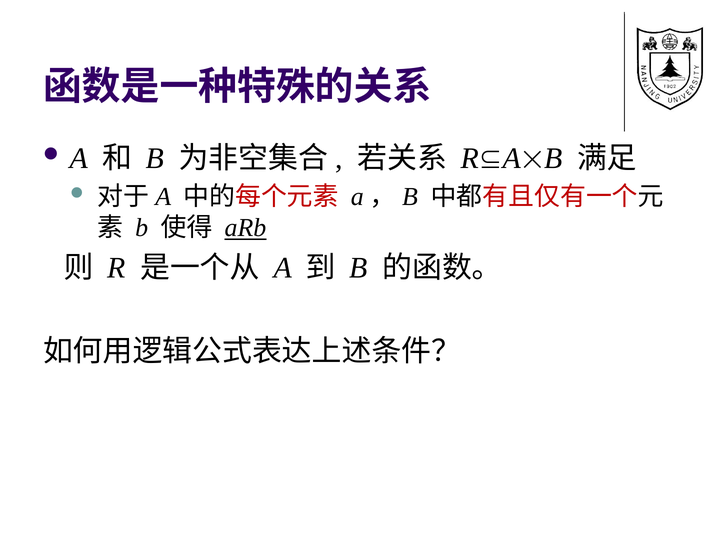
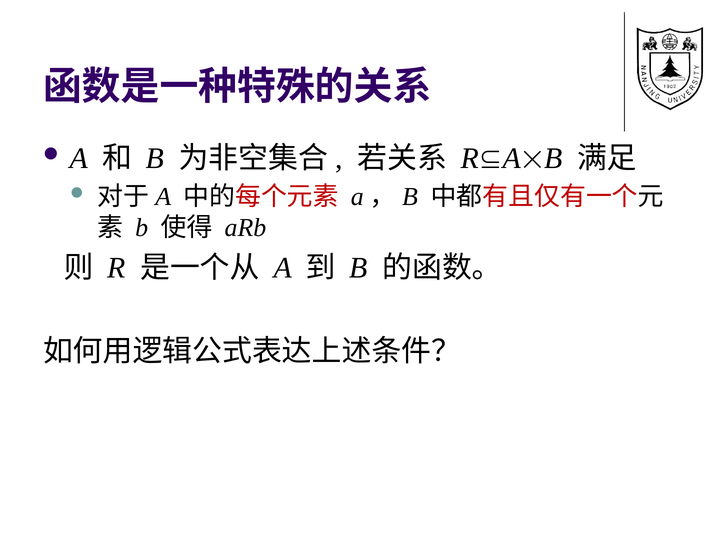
aRb underline: present -> none (245, 228)
